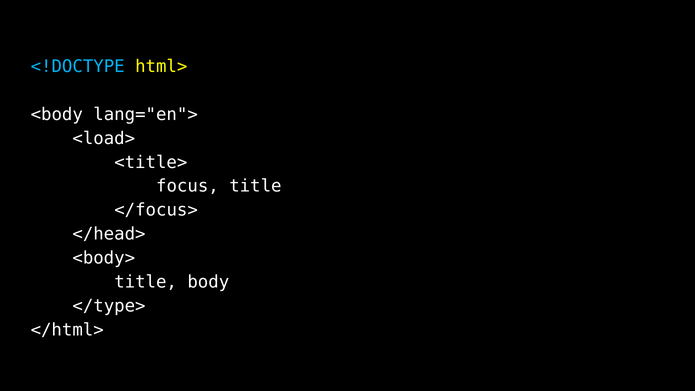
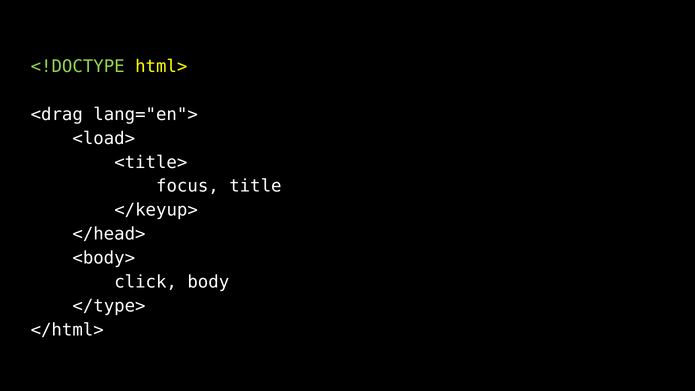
<!DOCTYPE colour: light blue -> light green (78, 66)
<body: <body -> <drag (57, 114)
</focus>: </focus> -> </keyup> (156, 210)
title: title -> click (146, 282)
